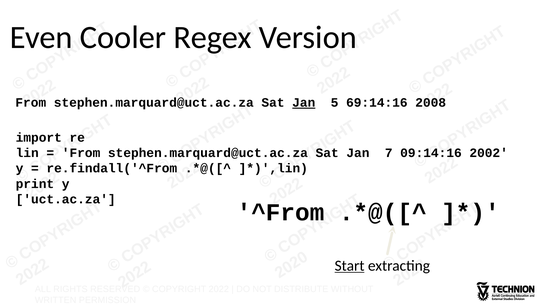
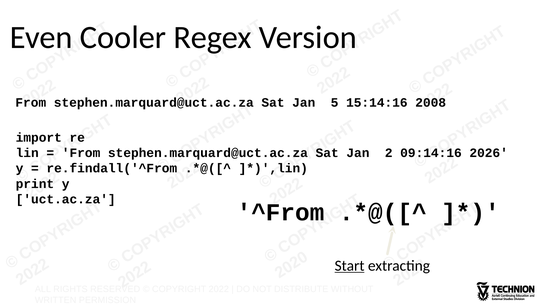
Jan underline: present -> none (304, 103)
69:14:16: 69:14:16 -> 15:14:16 (377, 103)
Jan 7: 7 -> 2 (389, 153)
2002: 2002 -> 2026 (489, 153)
